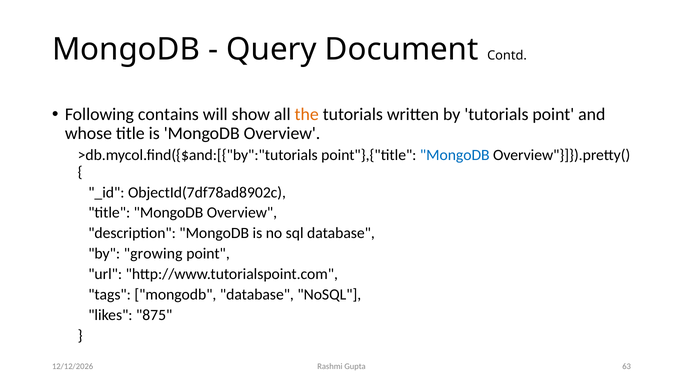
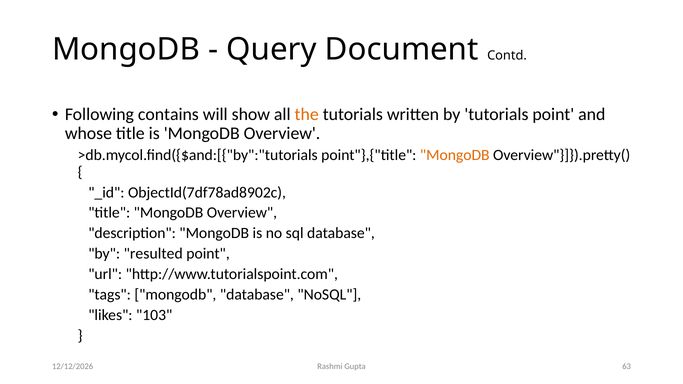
MongoDB colour: blue -> orange (455, 155)
growing: growing -> resulted (153, 254)
875: 875 -> 103 (154, 315)
